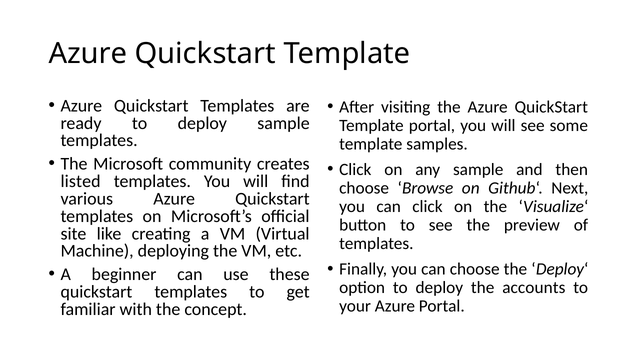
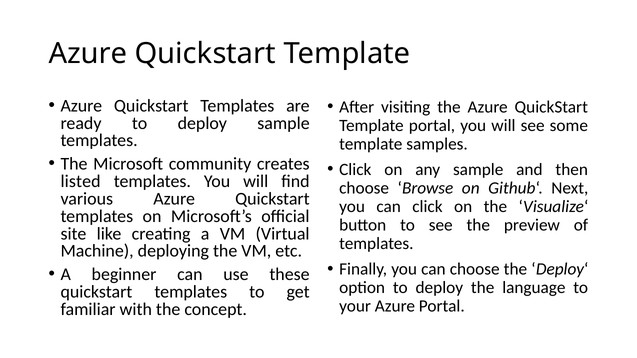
accounts: accounts -> language (534, 288)
